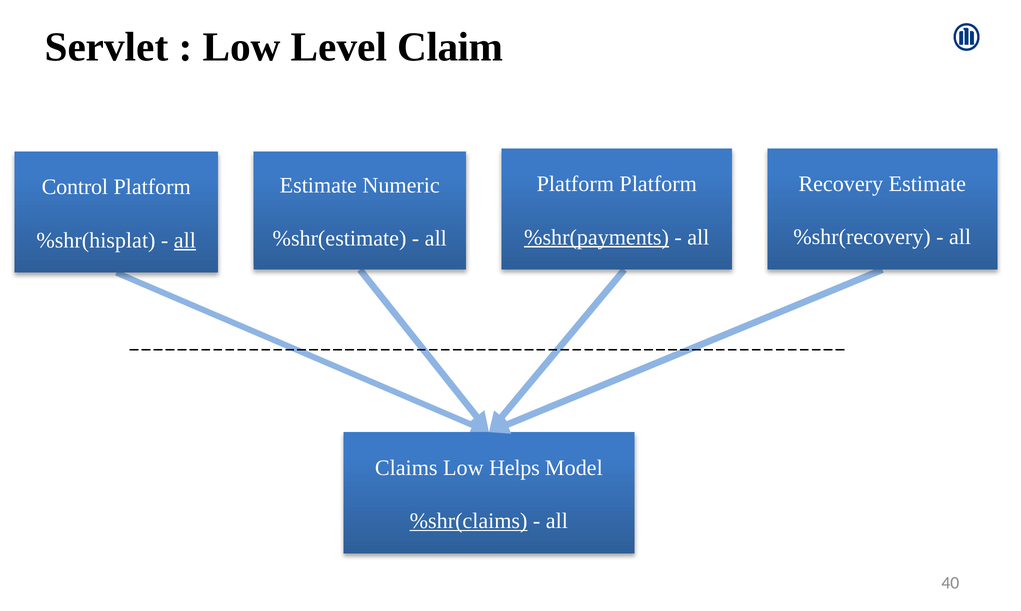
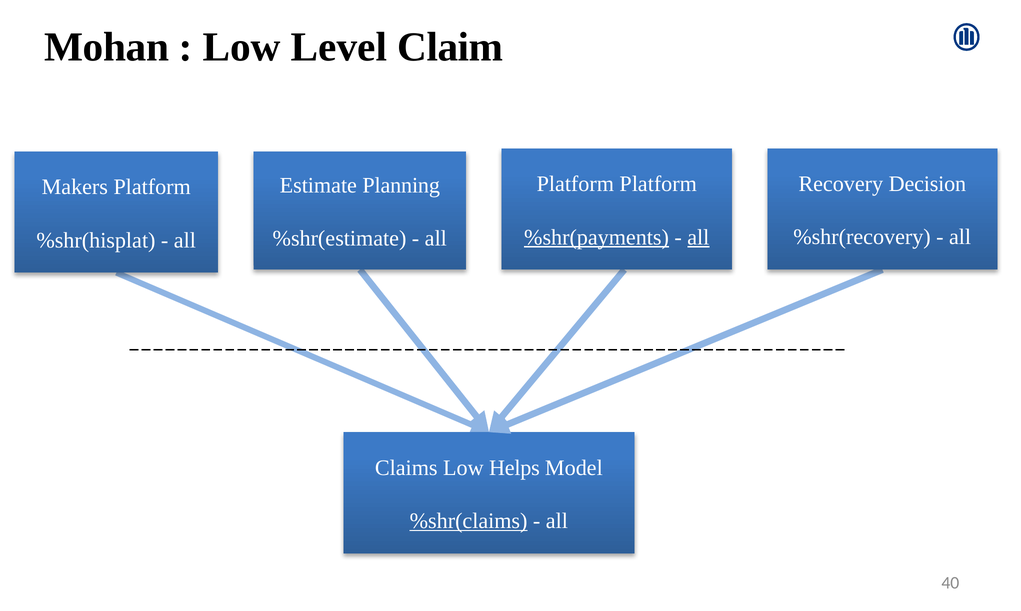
Servlet: Servlet -> Mohan (107, 47)
Recovery Estimate: Estimate -> Decision (927, 184)
Numeric: Numeric -> Planning (401, 185)
Control: Control -> Makers (75, 187)
all underline: none -> present (698, 237)
all underline: present -> none (185, 240)
